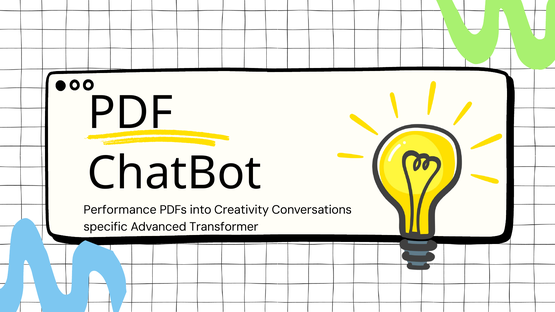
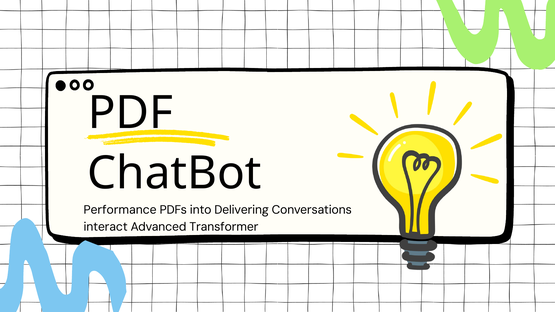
Creativity: Creativity -> Delivering (242, 210)
specific: specific -> interact (106, 227)
